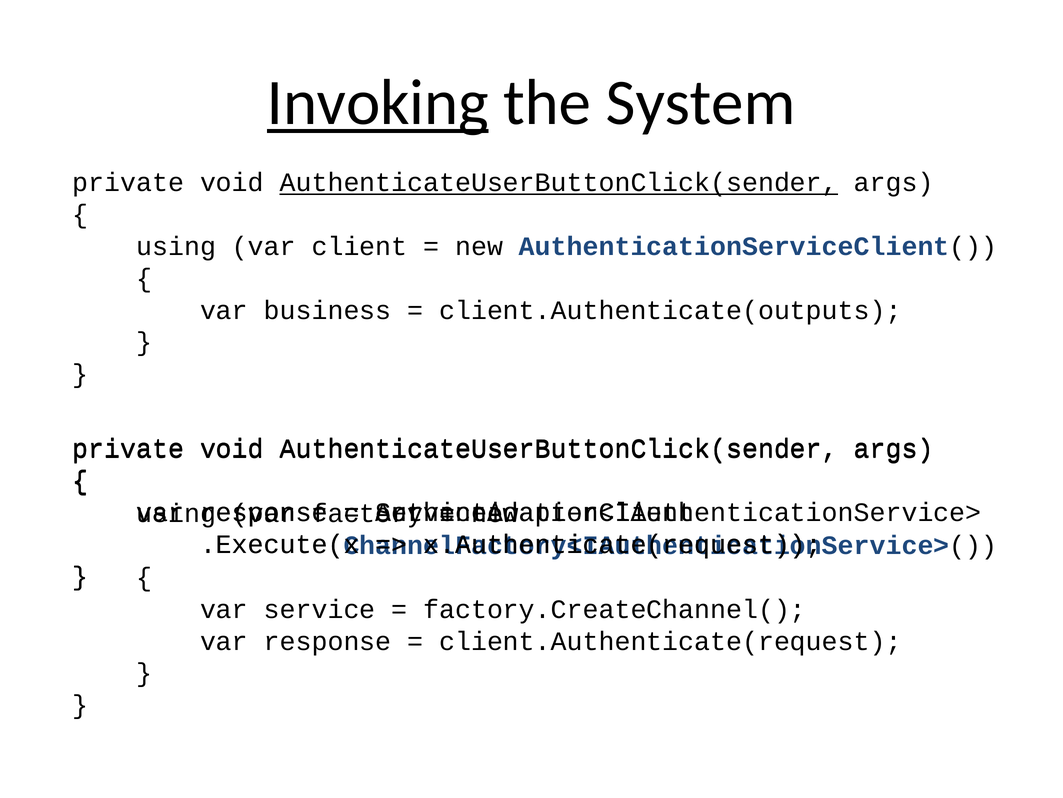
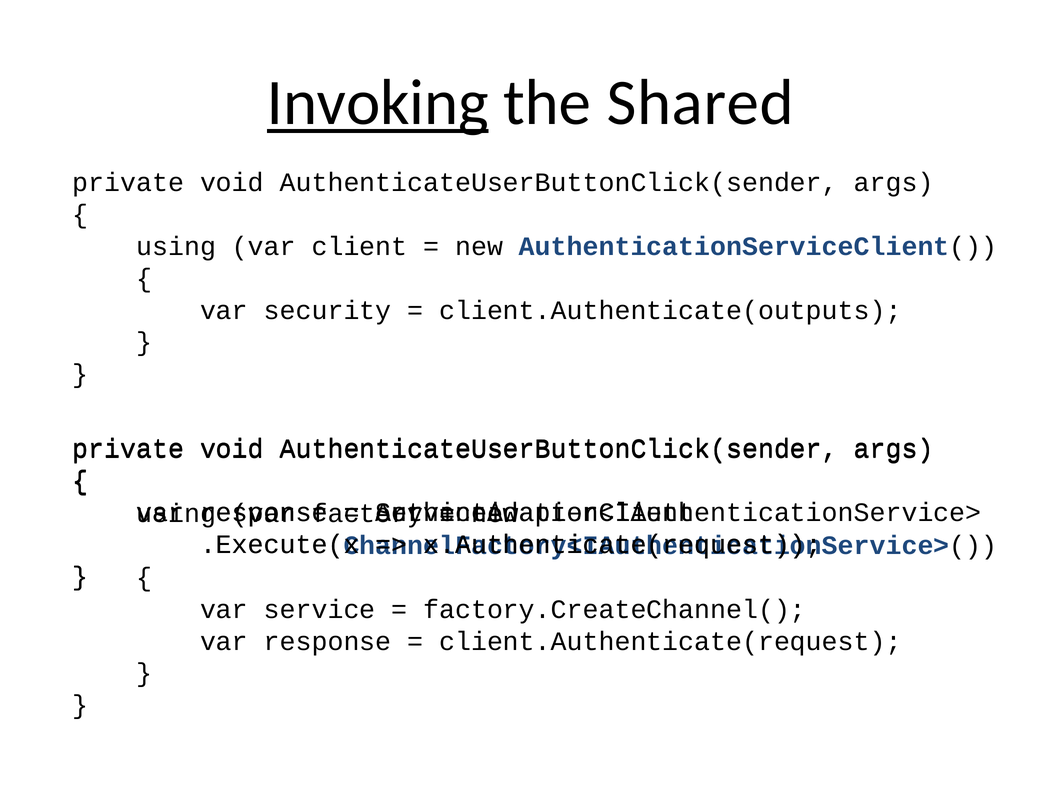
System: System -> Shared (700, 103)
AuthenticateUserButtonClick(sender underline: present -> none (559, 182)
business: business -> security (328, 310)
